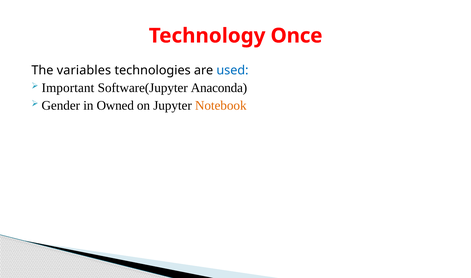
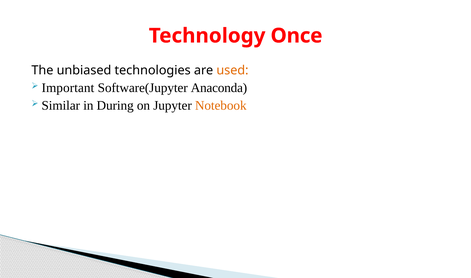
variables: variables -> unbiased (84, 70)
used colour: blue -> orange (232, 70)
Gender: Gender -> Similar (61, 106)
Owned: Owned -> During (115, 106)
